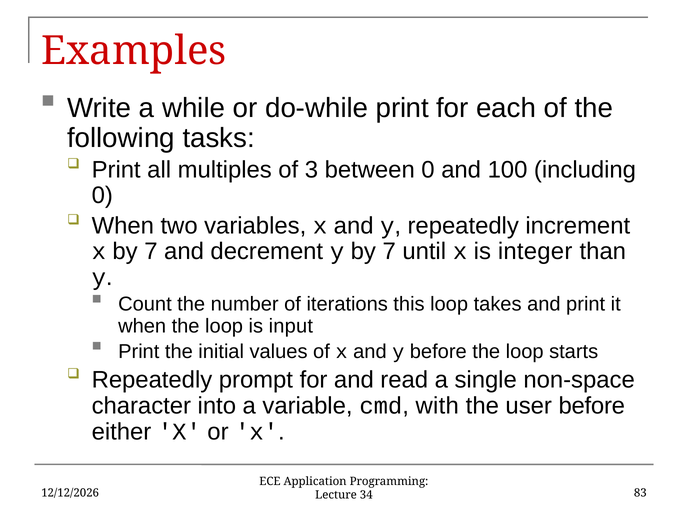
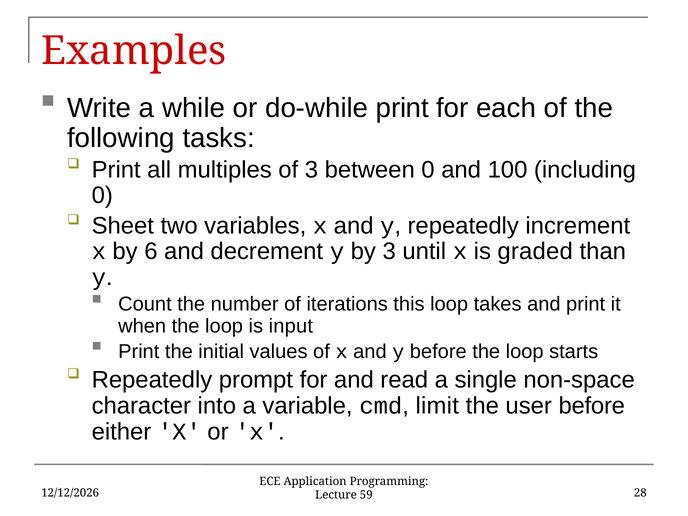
When: When -> Sheet (123, 226)
x by 7: 7 -> 6 (151, 252)
y by 7: 7 -> 3 (389, 252)
integer: integer -> graded (535, 252)
with: with -> limit (437, 406)
83: 83 -> 28 (640, 493)
34: 34 -> 59 (366, 495)
